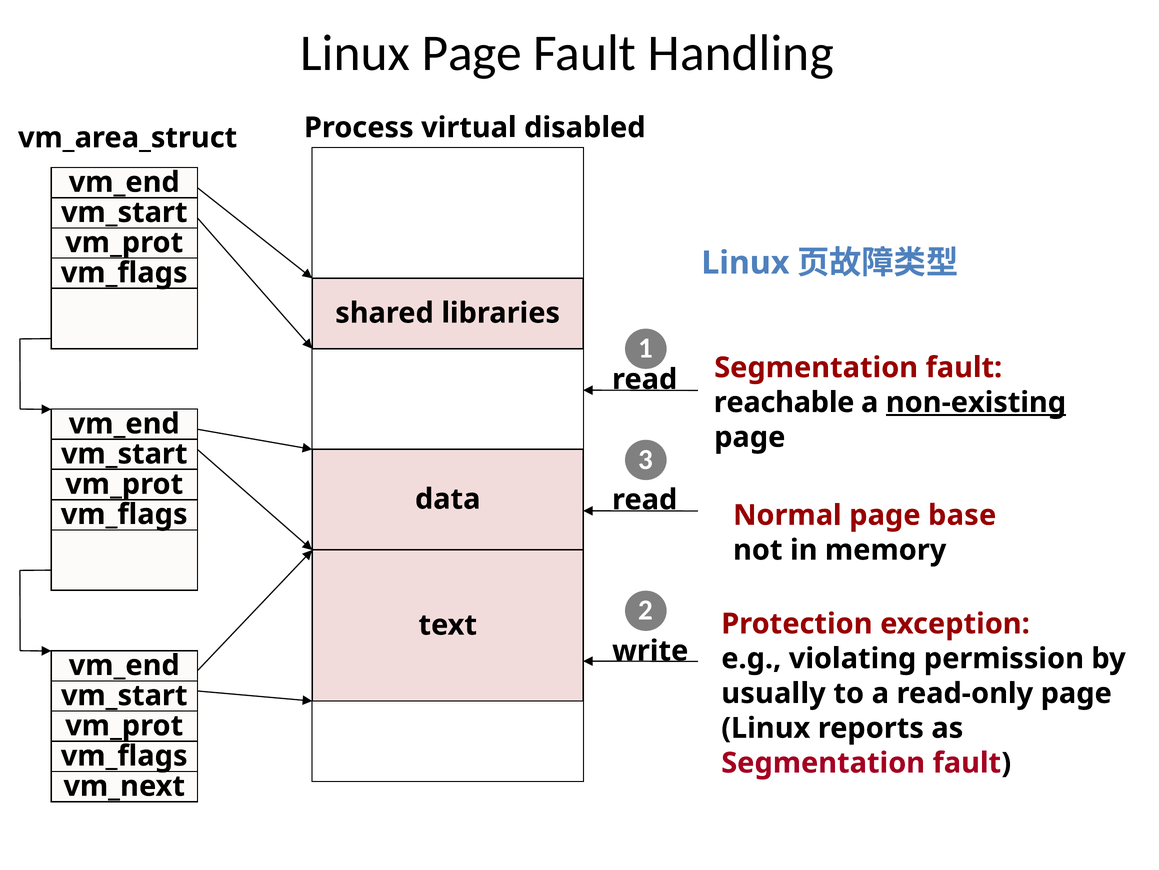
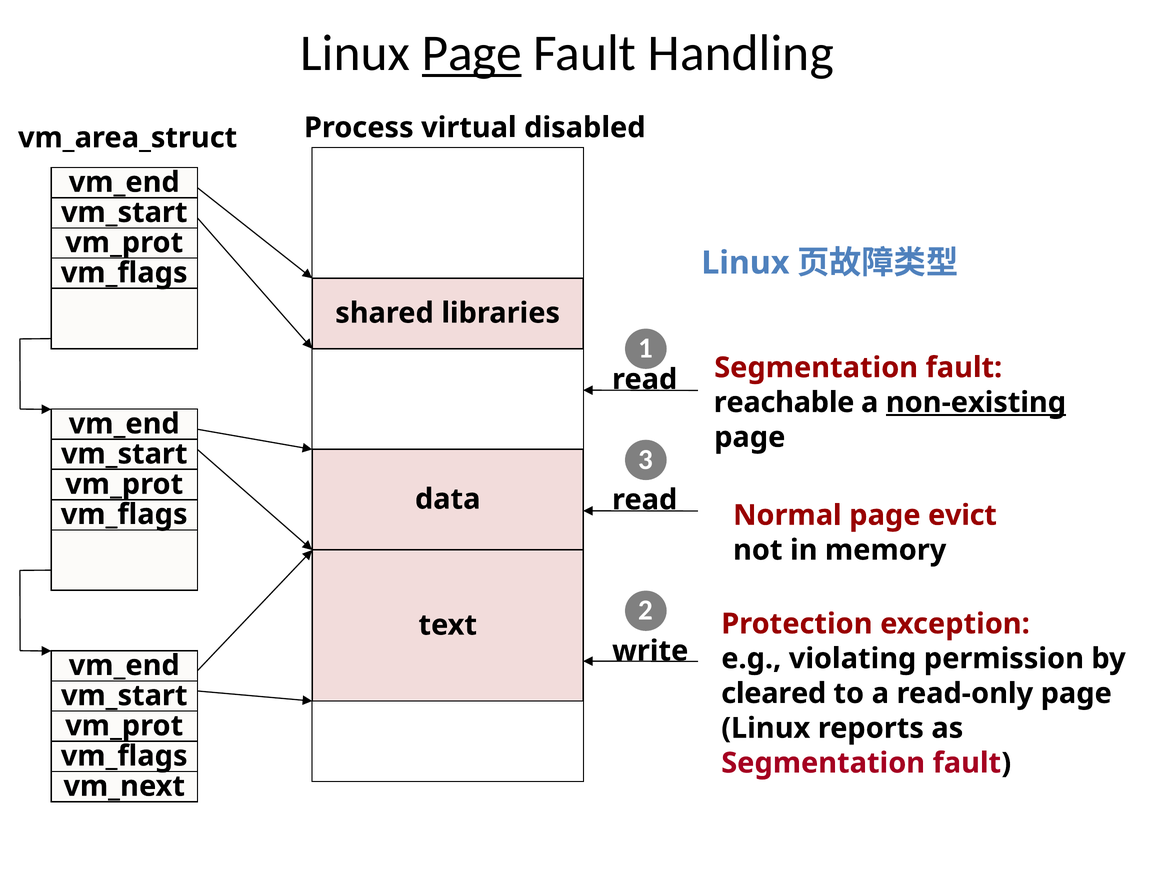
Page underline: none -> present (472, 53)
base: base -> evict (962, 515)
usually: usually -> cleared (774, 693)
